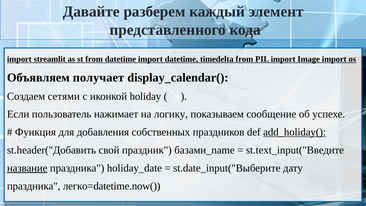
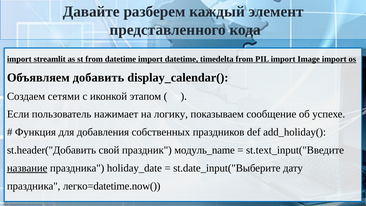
получает: получает -> добавить (98, 77)
holiday: holiday -> этапом (145, 96)
add_holiday( underline: present -> none (295, 132)
базами_name: базами_name -> модуль_name (205, 150)
